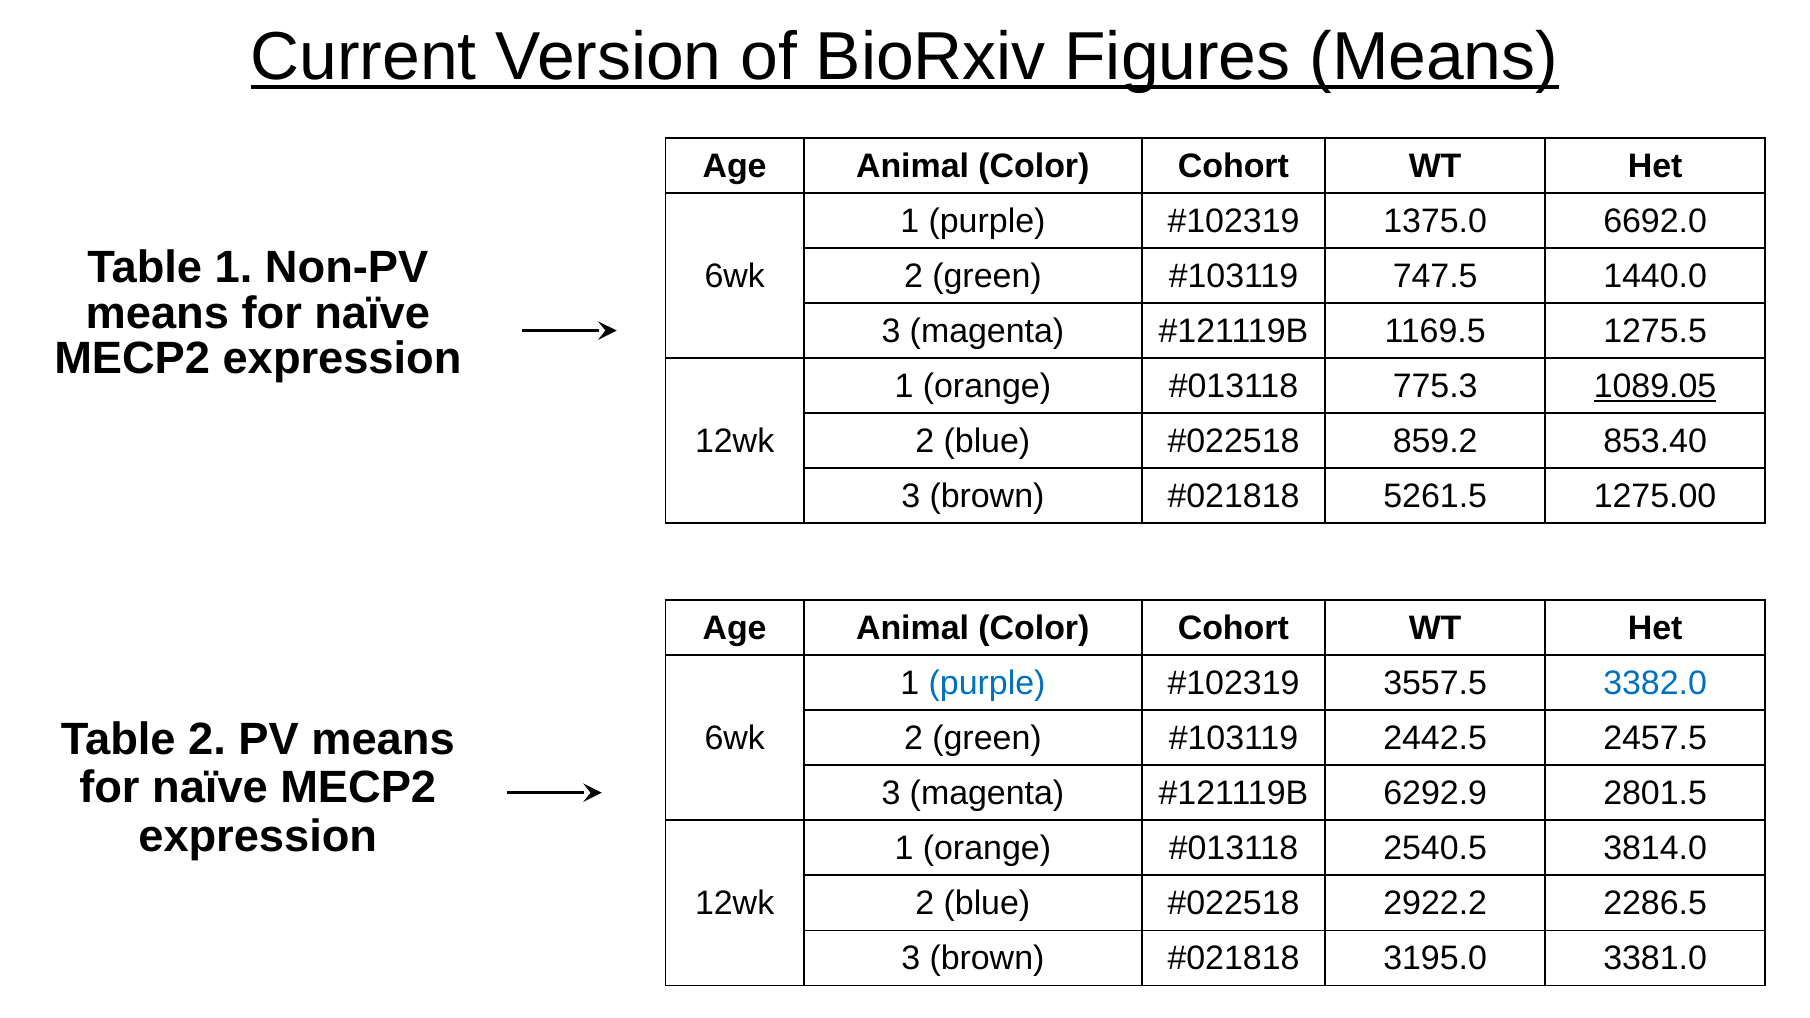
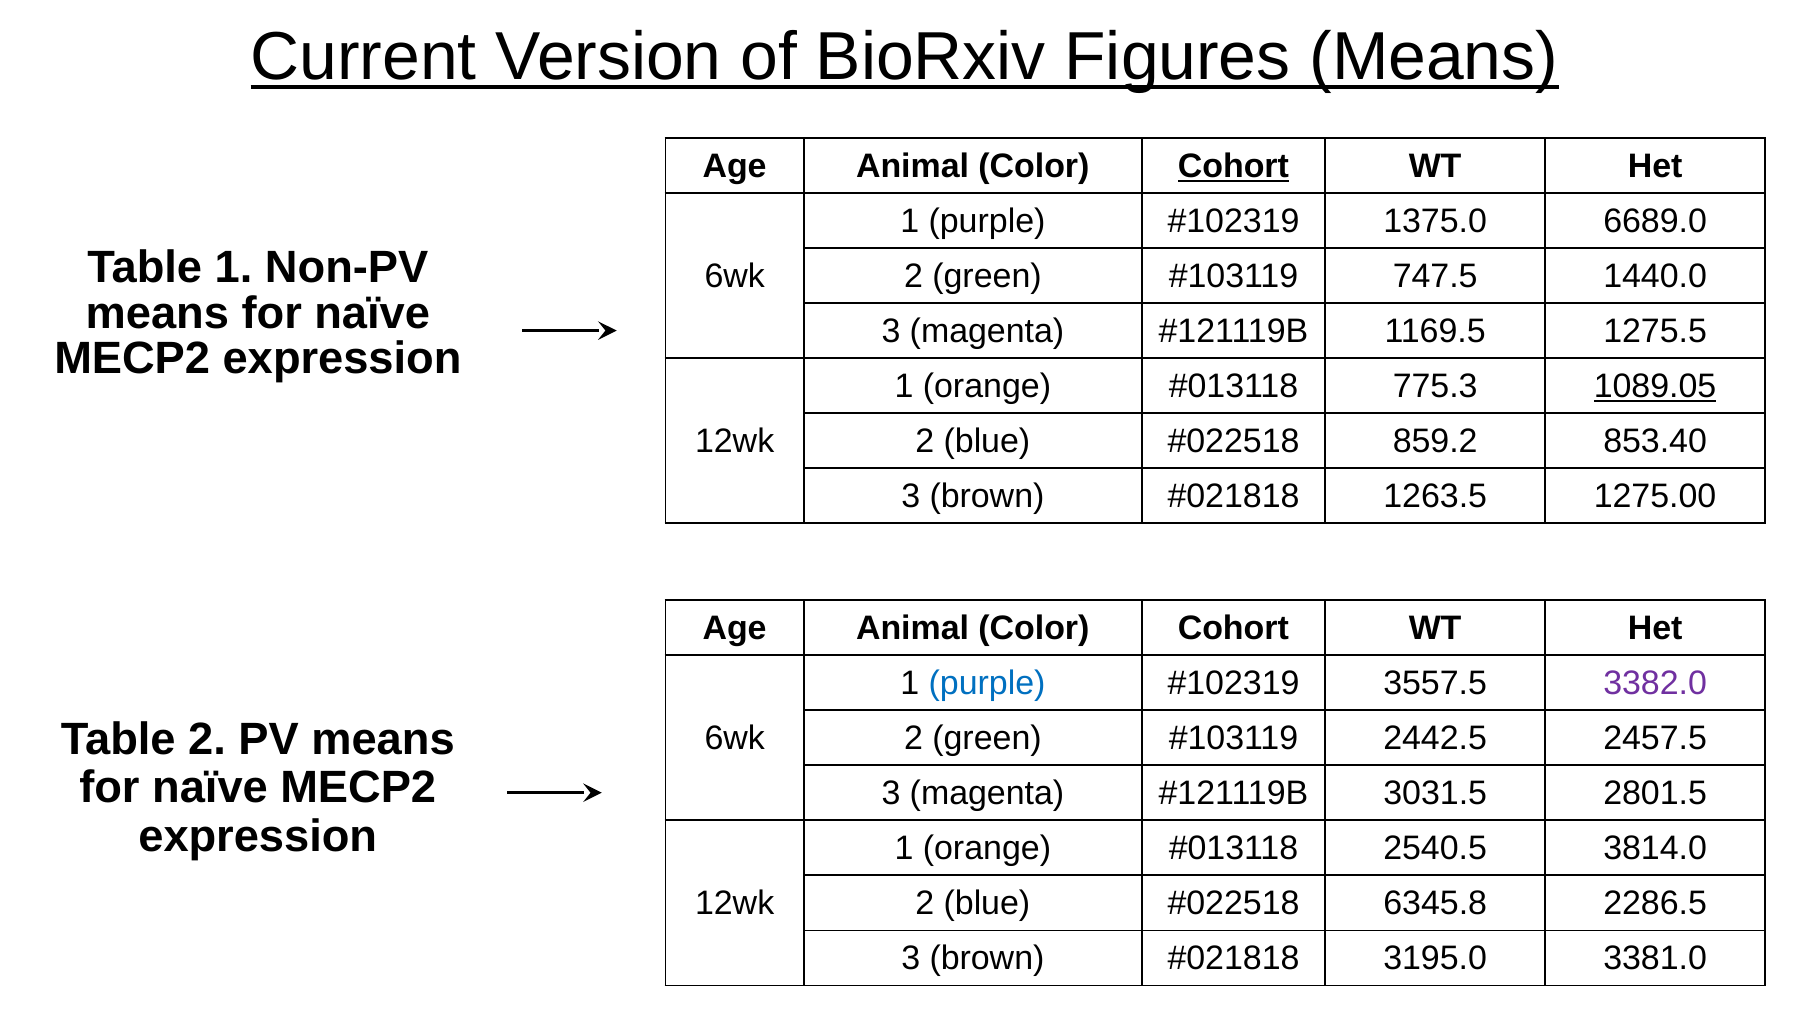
Cohort underline: none -> present (1233, 166)
6692.0: 6692.0 -> 6689.0 (1655, 221)
5261.5: 5261.5 -> 1263.5 (1435, 496)
3382.0 colour: blue -> purple (1655, 683)
6292.9: 6292.9 -> 3031.5 (1435, 793)
2922.2: 2922.2 -> 6345.8 (1435, 903)
